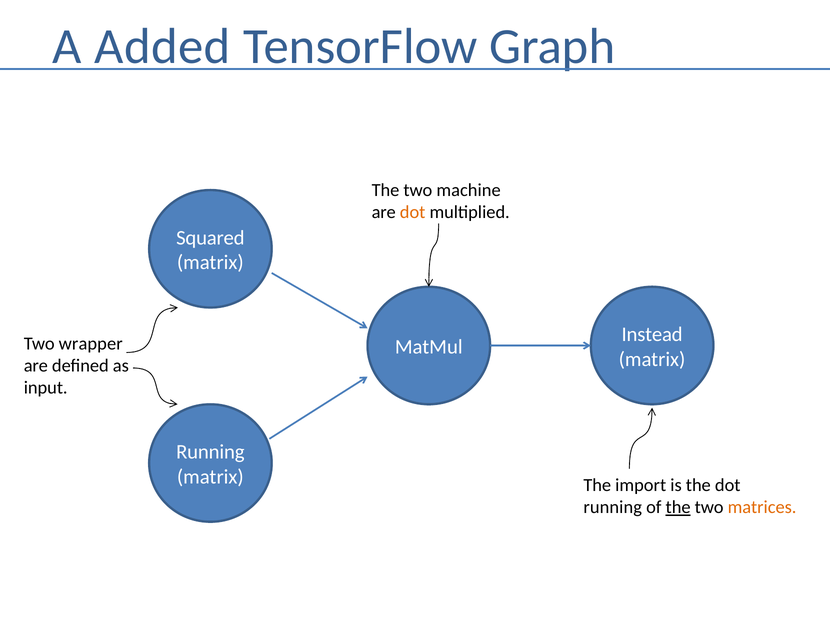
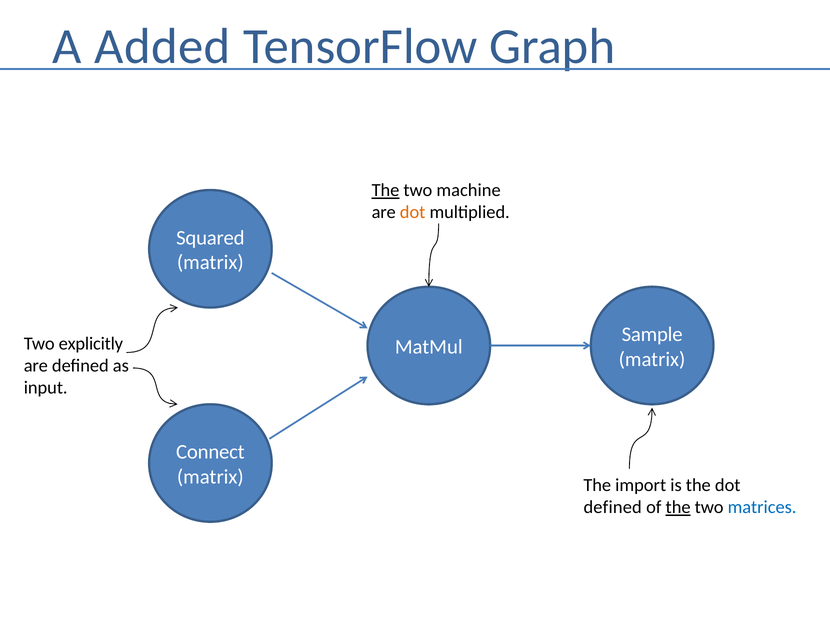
The underline: none -> present (385, 190)
Instead: Instead -> Sample (652, 335)
wrapper: wrapper -> explicitly (91, 344)
Running: Running -> Connect (210, 452)
running: running -> defined (613, 508)
matrices colour: orange -> blue (762, 508)
